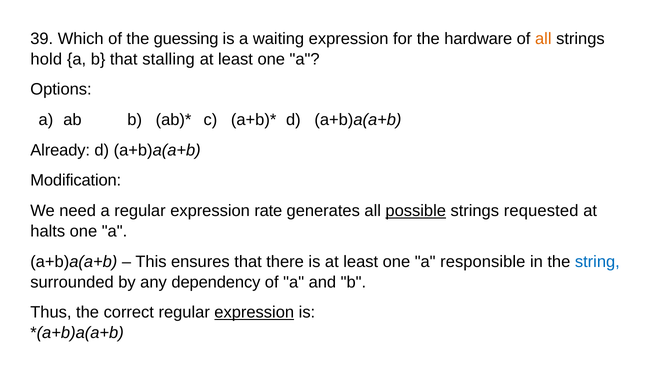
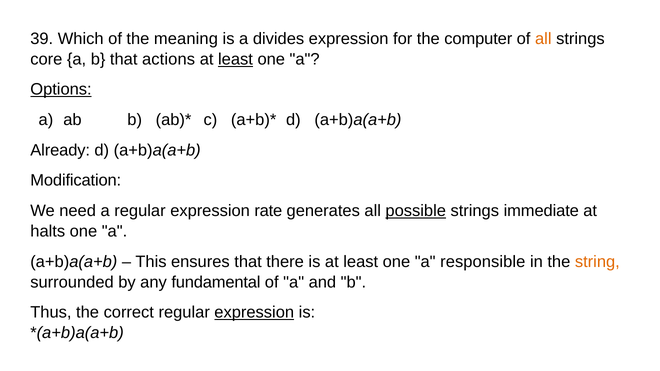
guessing: guessing -> meaning (186, 39)
waiting: waiting -> divides (279, 39)
hardware: hardware -> computer (478, 39)
hold: hold -> core (46, 59)
stalling: stalling -> actions (169, 59)
least underline: none -> present (235, 59)
Options underline: none -> present (61, 90)
requested: requested -> immediate (541, 211)
string colour: blue -> orange (597, 262)
dependency: dependency -> fundamental (216, 282)
